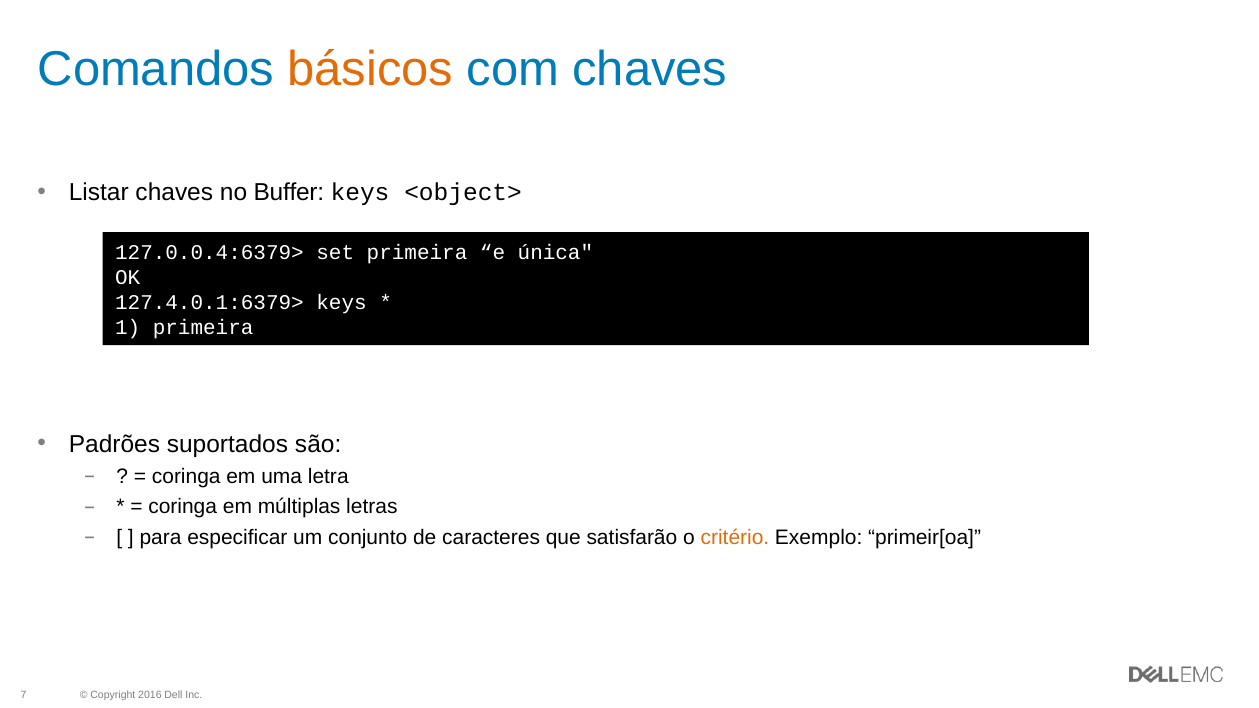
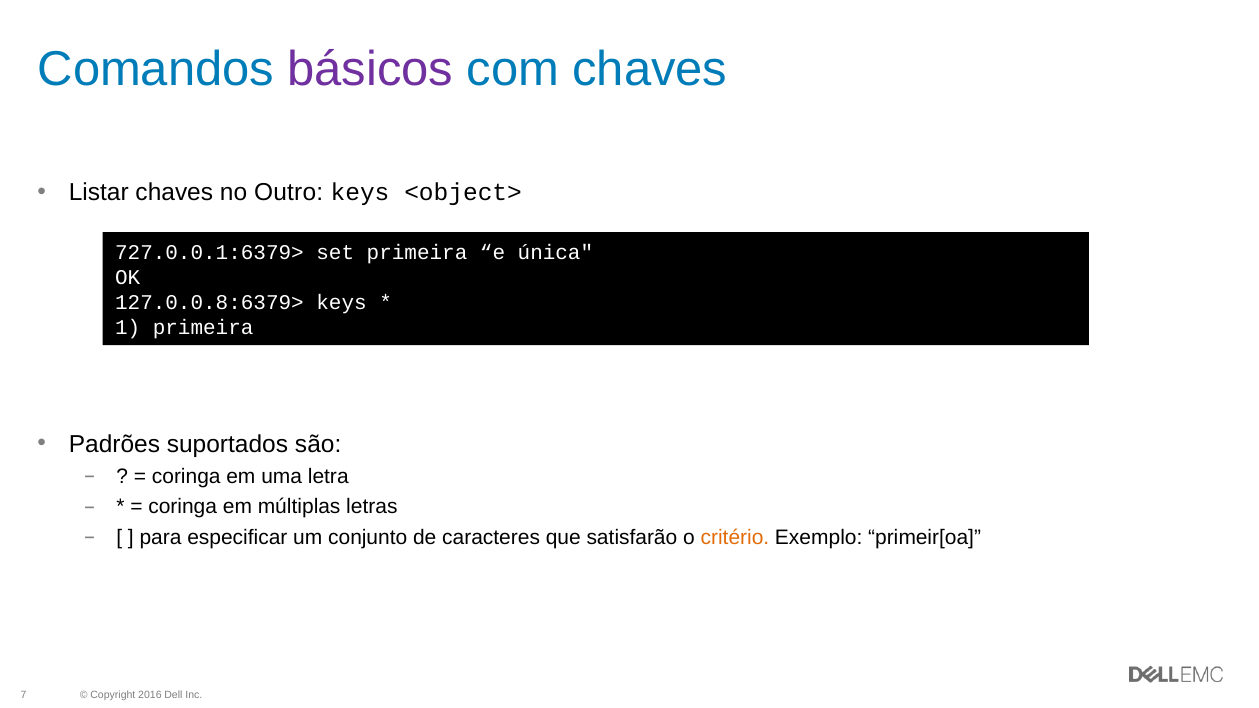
básicos colour: orange -> purple (370, 70)
Buffer: Buffer -> Outro (289, 192)
127.0.0.4:6379>: 127.0.0.4:6379> -> 727.0.0.1:6379> (209, 252)
127.4.0.1:6379>: 127.4.0.1:6379> -> 127.0.0.8:6379> (209, 303)
